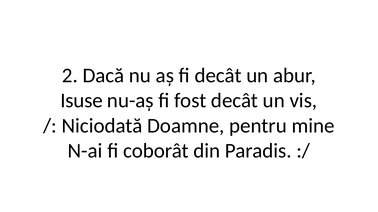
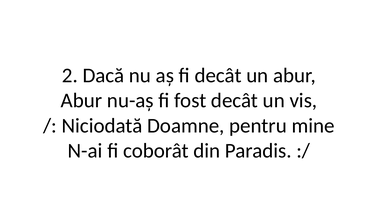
Isuse: Isuse -> Abur (81, 101)
